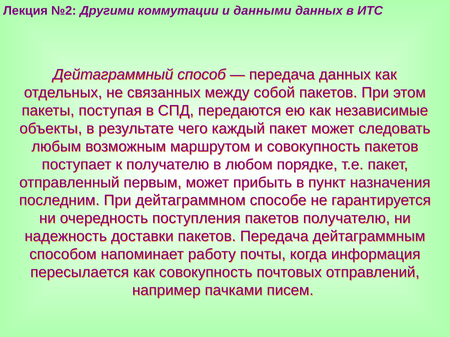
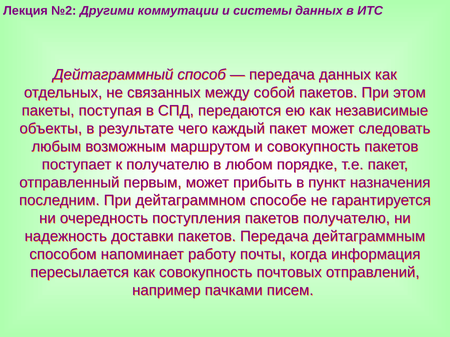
данными: данными -> системы (263, 11)
